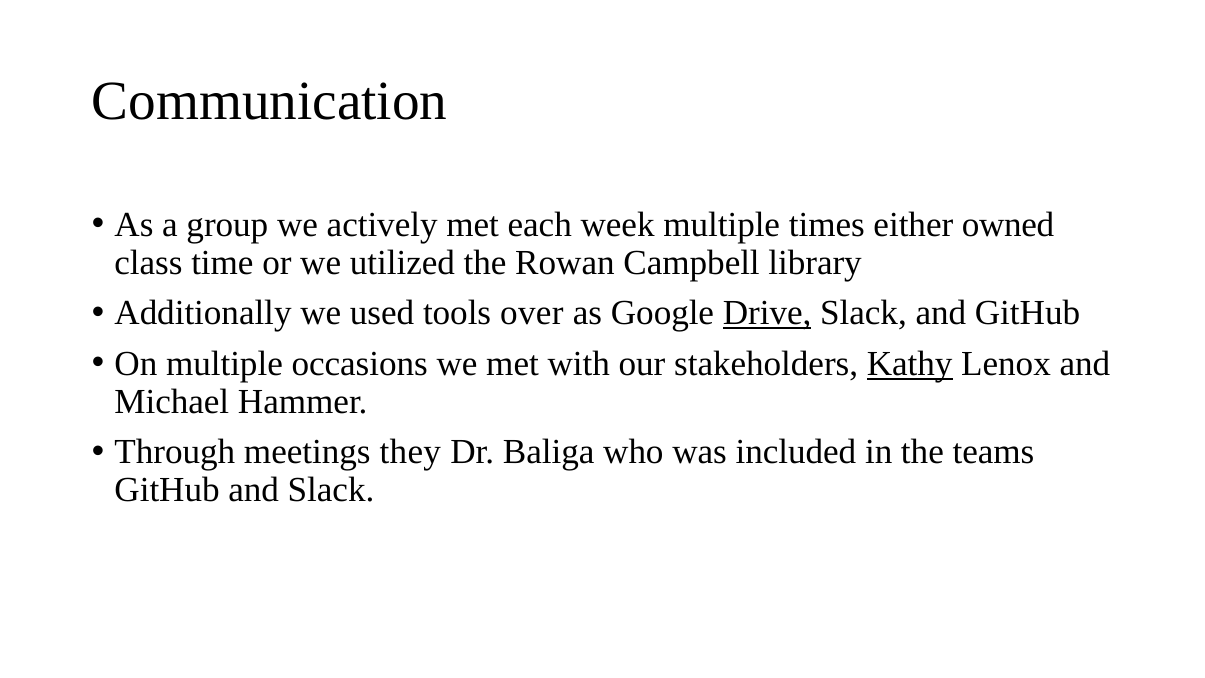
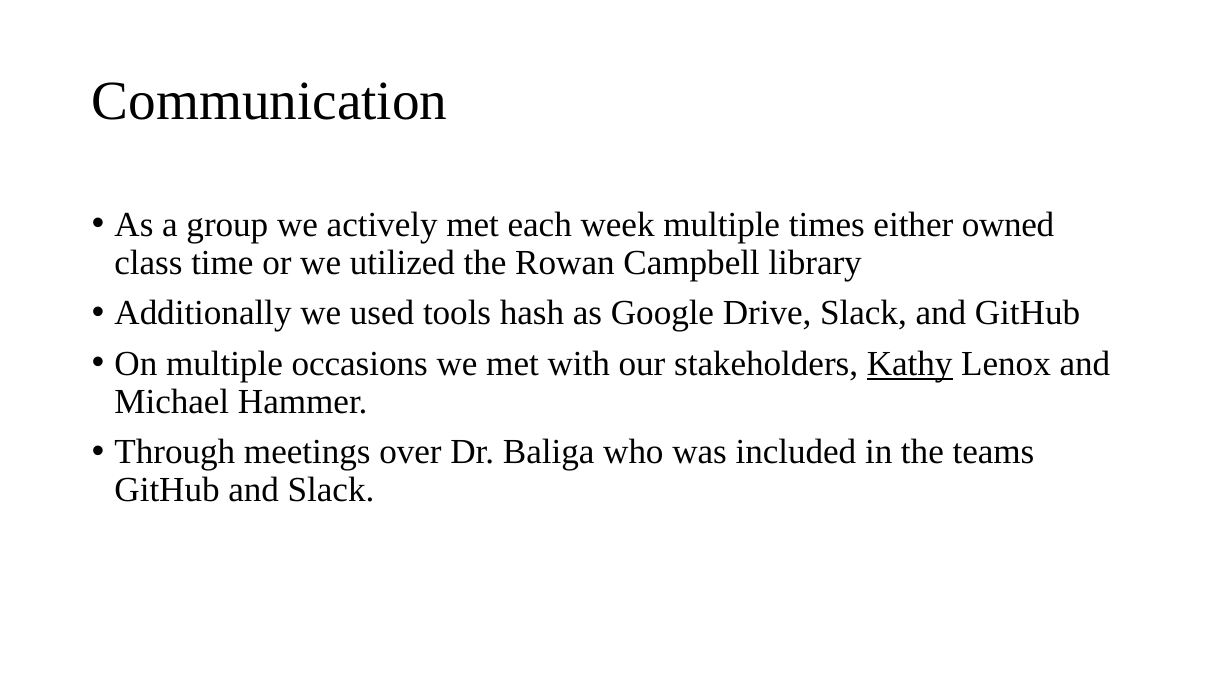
over: over -> hash (532, 313)
Drive underline: present -> none (767, 313)
they: they -> over (410, 452)
